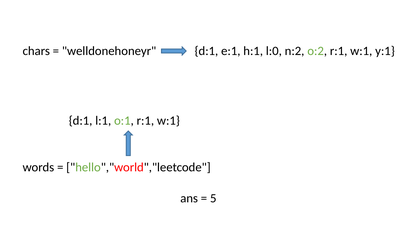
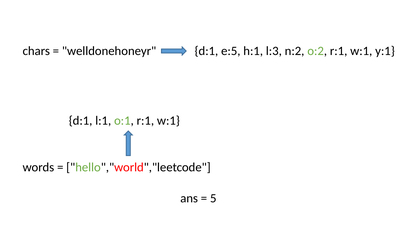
e:1: e:1 -> e:5 (231, 51)
l:0: l:0 -> l:3 (274, 51)
